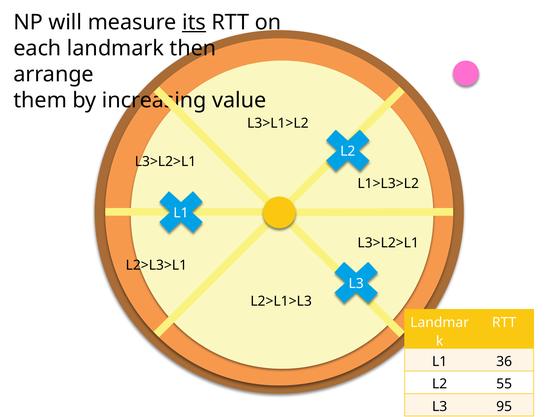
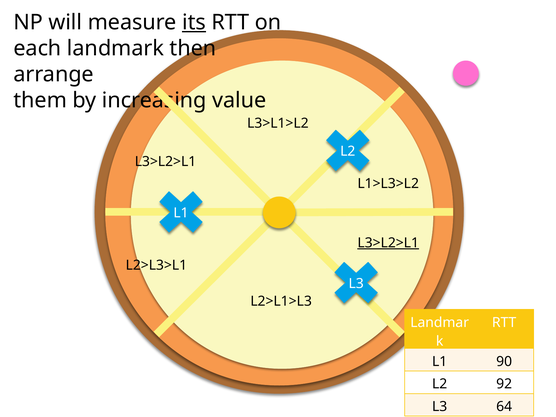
L3>L2>L1 underline: none -> present (388, 243)
36: 36 -> 90 (504, 361)
55: 55 -> 92 (504, 384)
95: 95 -> 64 (504, 407)
